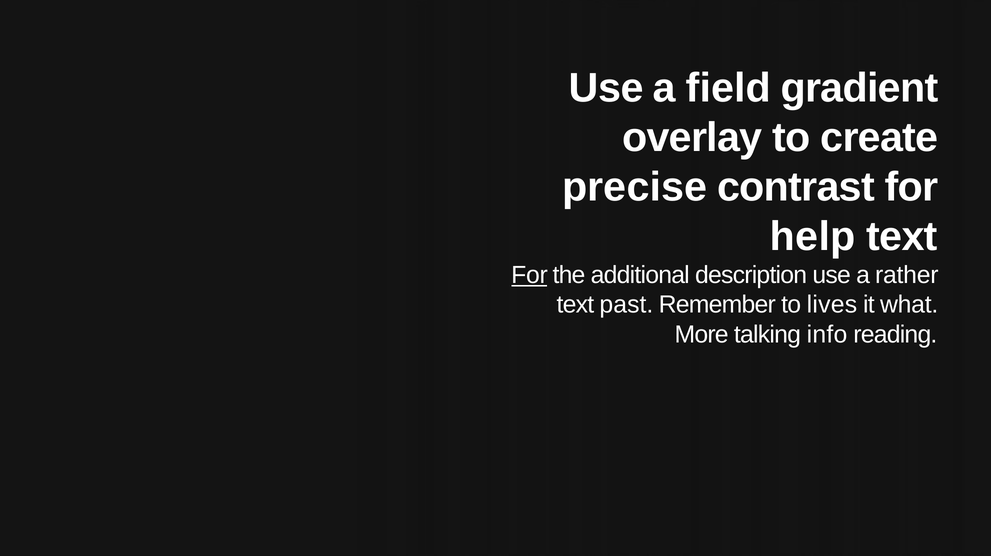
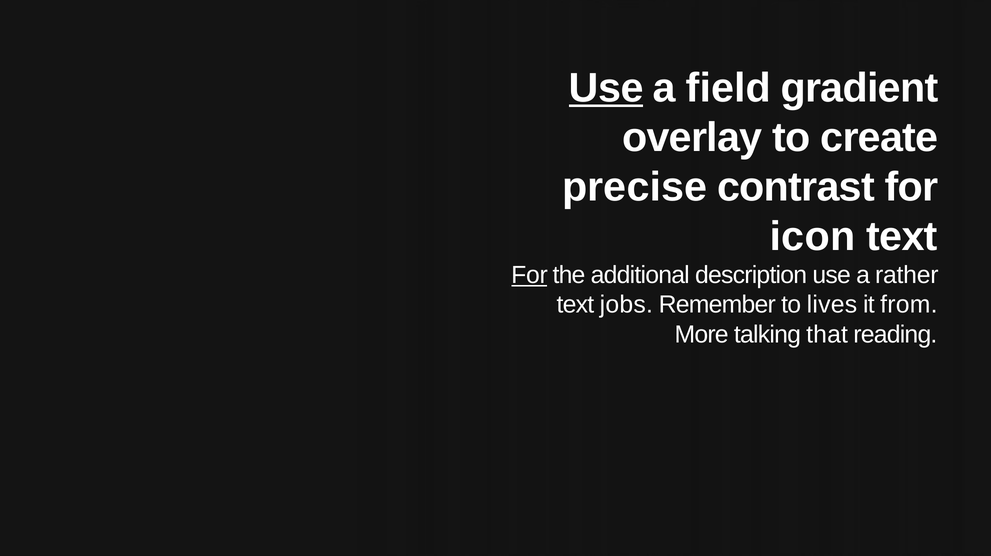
Use underline: none -> present (606, 88)
help: help -> icon (813, 237)
past: past -> jobs (626, 305)
what: what -> from (909, 305)
info: info -> that (827, 335)
